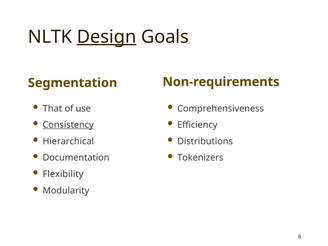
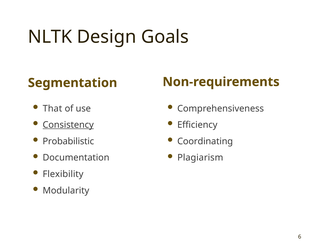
Design underline: present -> none (107, 37)
Hierarchical: Hierarchical -> Probabilistic (68, 141)
Distributions: Distributions -> Coordinating (205, 141)
Tokenizers: Tokenizers -> Plagiarism (200, 158)
